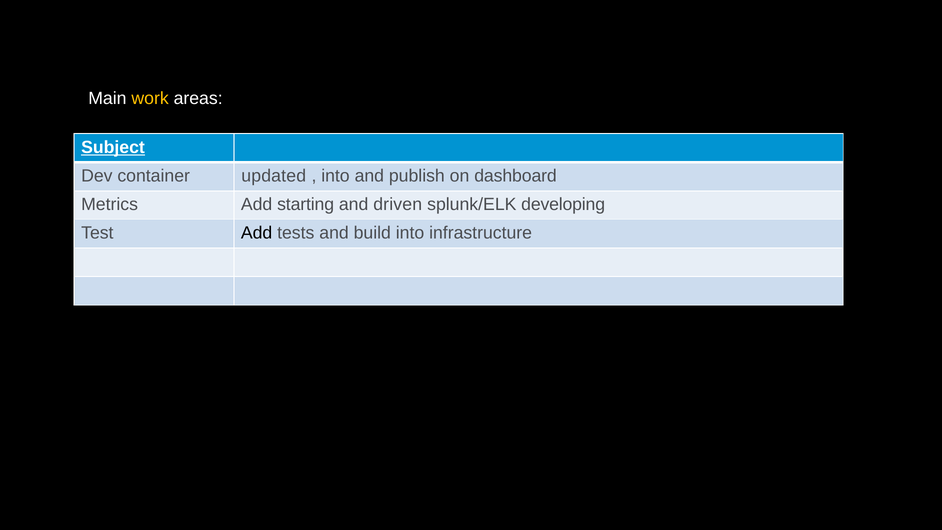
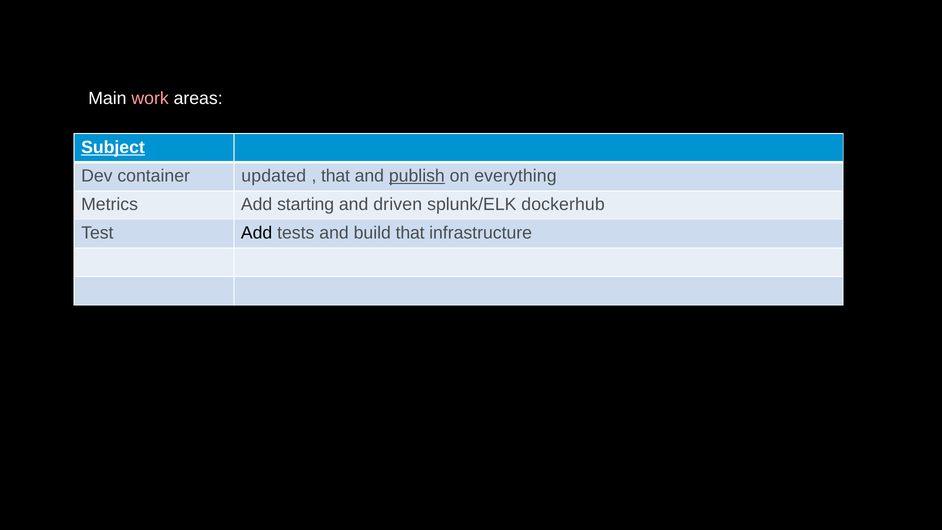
work colour: yellow -> pink (150, 98)
into: into -> that (336, 176)
publish underline: none -> present (417, 176)
dashboard: dashboard -> everything (515, 176)
developing: developing -> dockerhub (563, 205)
build into: into -> that (410, 233)
